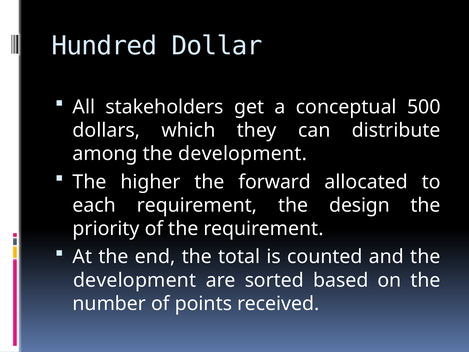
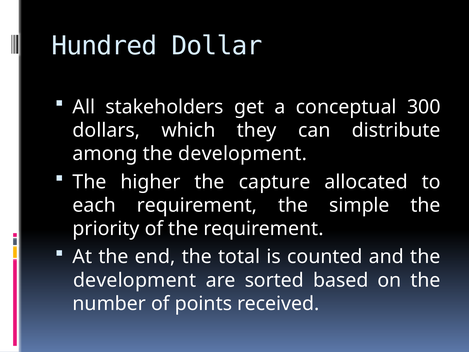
500: 500 -> 300 (424, 107)
forward: forward -> capture (275, 182)
design: design -> simple (359, 205)
